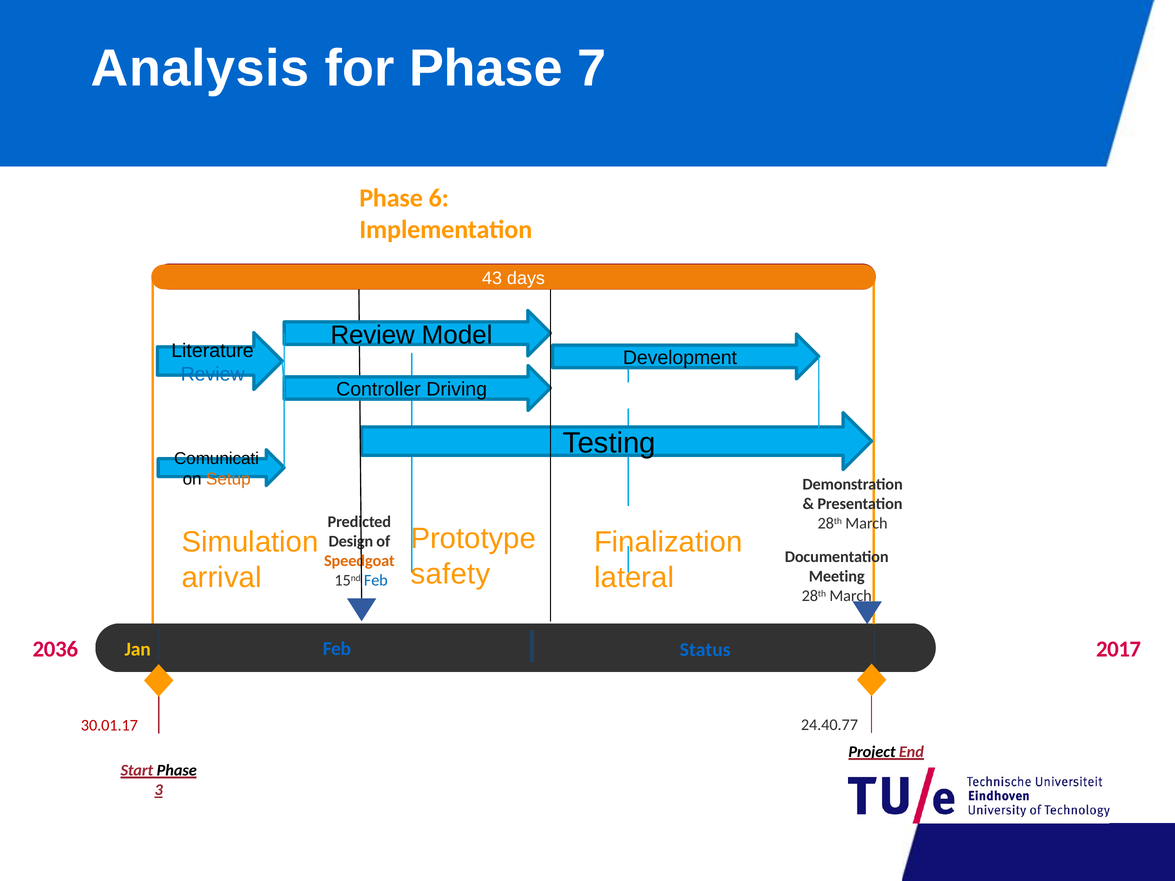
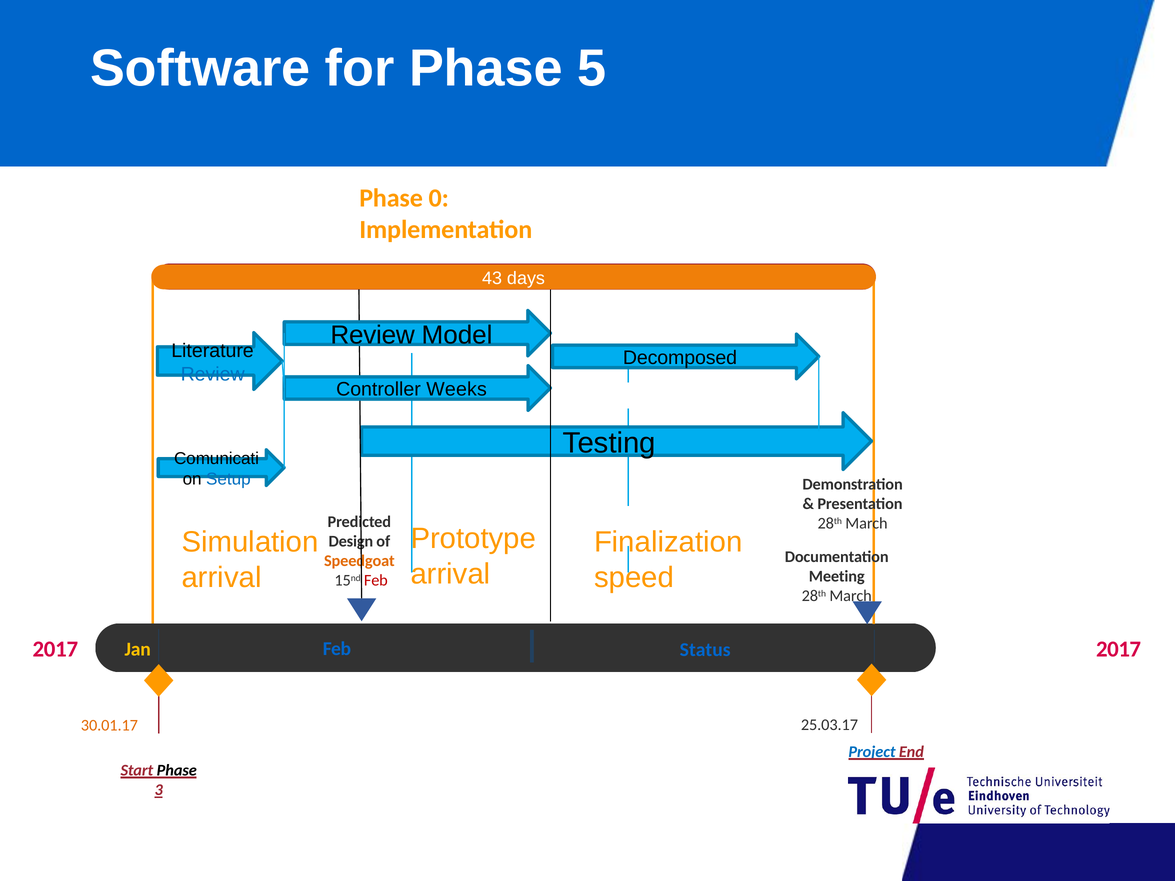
Analysis: Analysis -> Software (200, 68)
7: 7 -> 5 (592, 68)
6: 6 -> 0 (439, 198)
Development: Development -> Decomposed (680, 358)
Driving: Driving -> Weeks (457, 389)
Setup colour: orange -> blue (228, 479)
safety: safety -> arrival (451, 574)
lateral: lateral -> speed (634, 577)
Feb colour: blue -> red (376, 581)
2036: 2036 -> 2017 (55, 650)
24.40.77: 24.40.77 -> 25.03.17 (829, 725)
30.01.17 colour: red -> orange (109, 726)
Project colour: black -> blue (872, 752)
